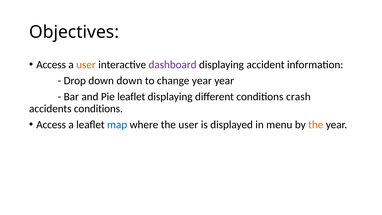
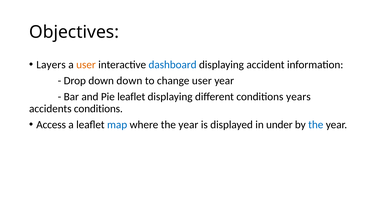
Access: Access -> Layers (51, 65)
dashboard colour: purple -> blue (173, 65)
change year: year -> user (202, 81)
crash: crash -> years (298, 97)
where the user: user -> year (188, 125)
menu: menu -> under (279, 125)
the colour: orange -> blue (316, 125)
